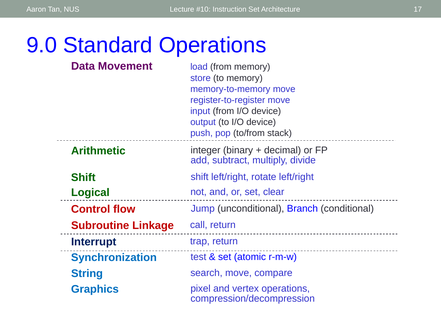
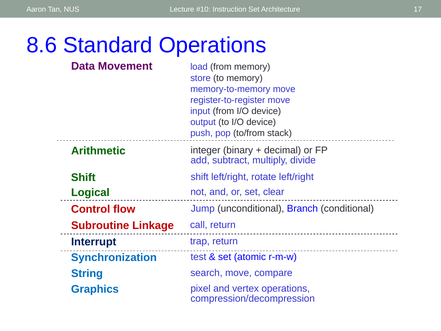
9.0: 9.0 -> 8.6 (42, 45)
